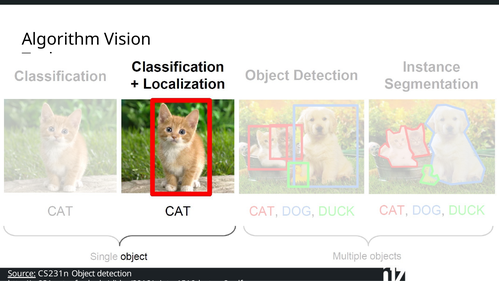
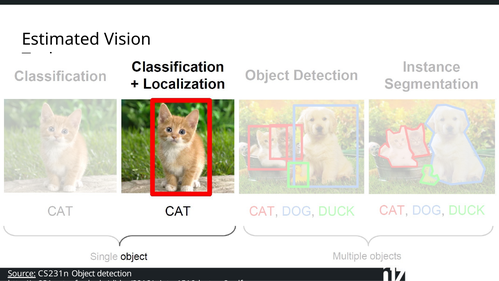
Algorithm: Algorithm -> Estimated (61, 39)
